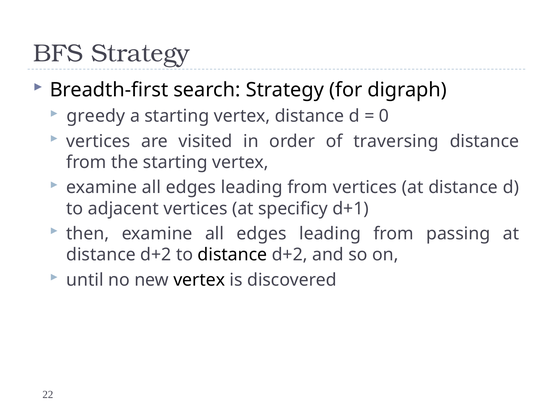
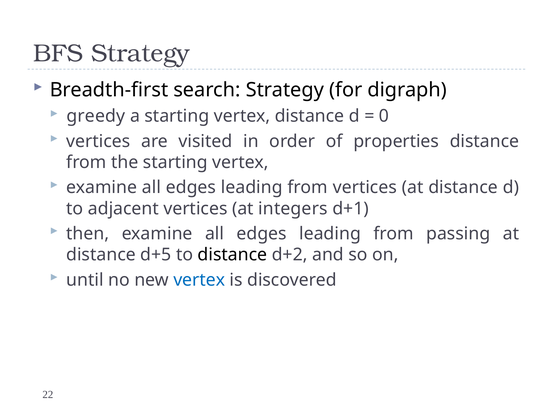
traversing: traversing -> properties (396, 141)
specificy: specificy -> integers (293, 208)
d+2: d+2 -> d+5 (156, 255)
vertex colour: black -> blue (199, 280)
